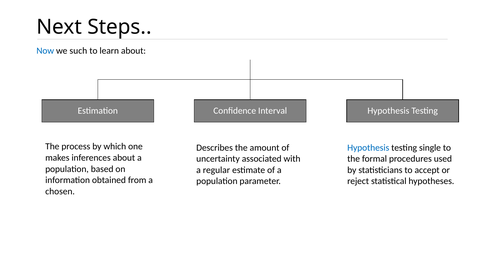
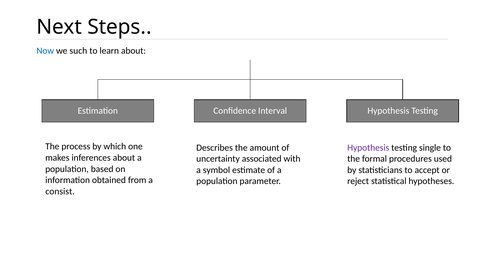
Hypothesis colour: blue -> purple (368, 148)
regular: regular -> symbol (216, 170)
chosen: chosen -> consist (60, 191)
